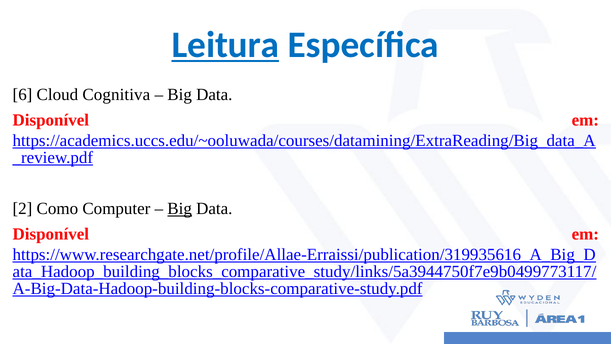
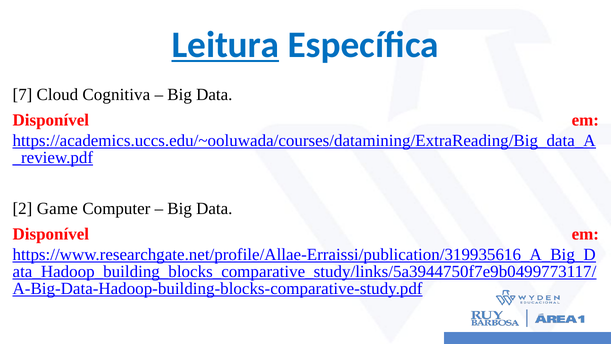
6: 6 -> 7 (23, 95)
Como: Como -> Game (57, 208)
Big underline: present -> none (180, 208)
